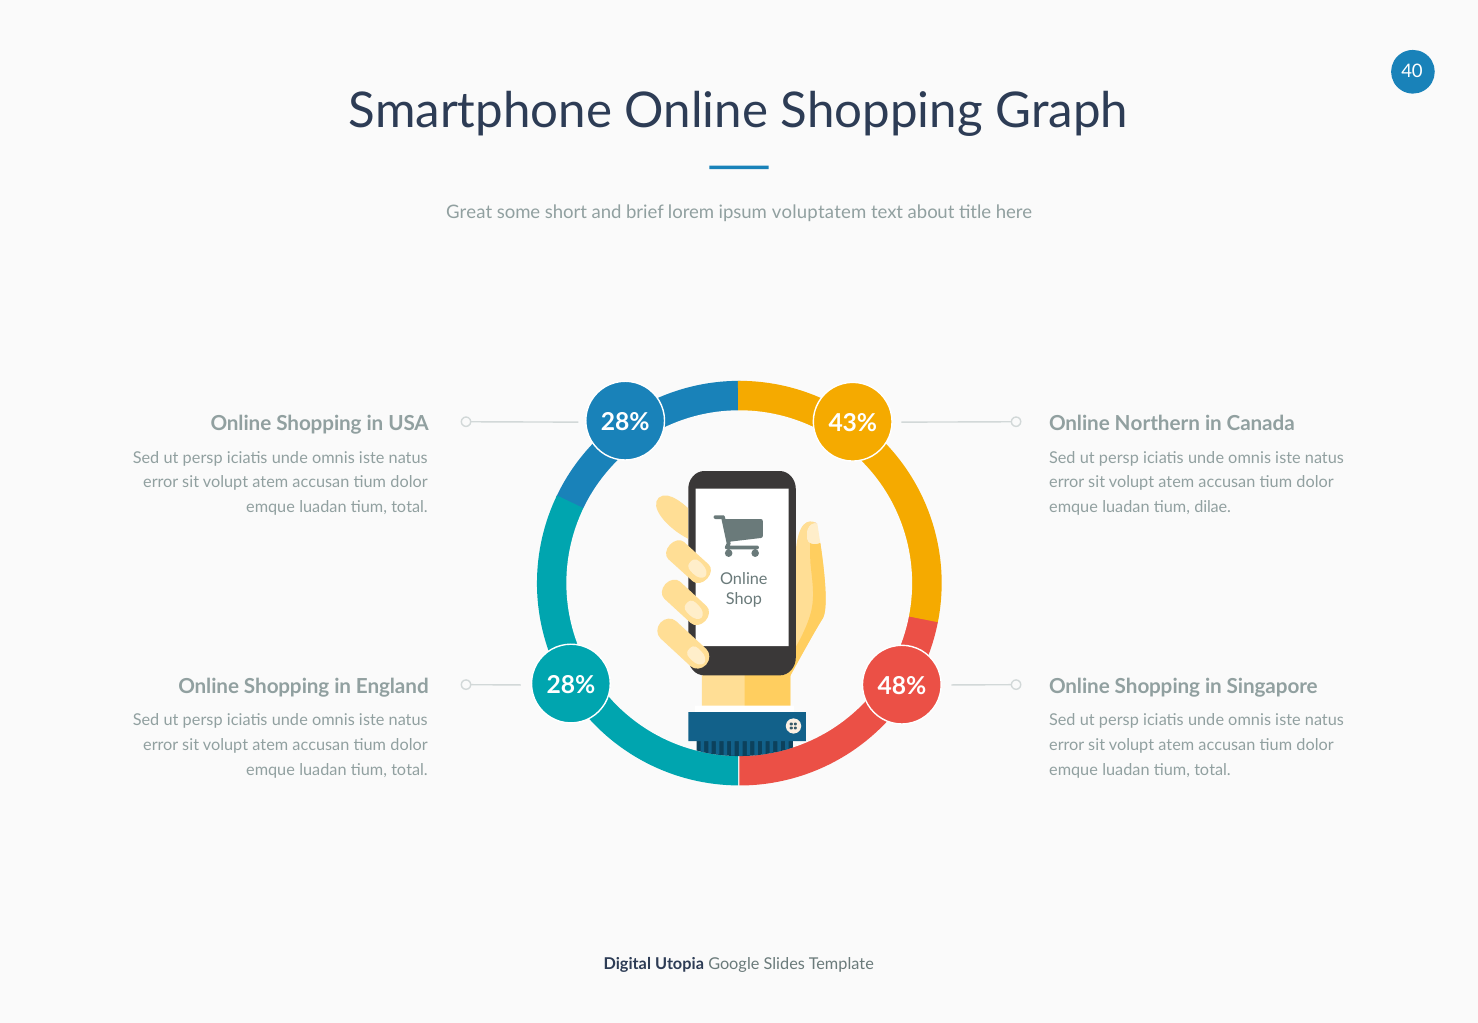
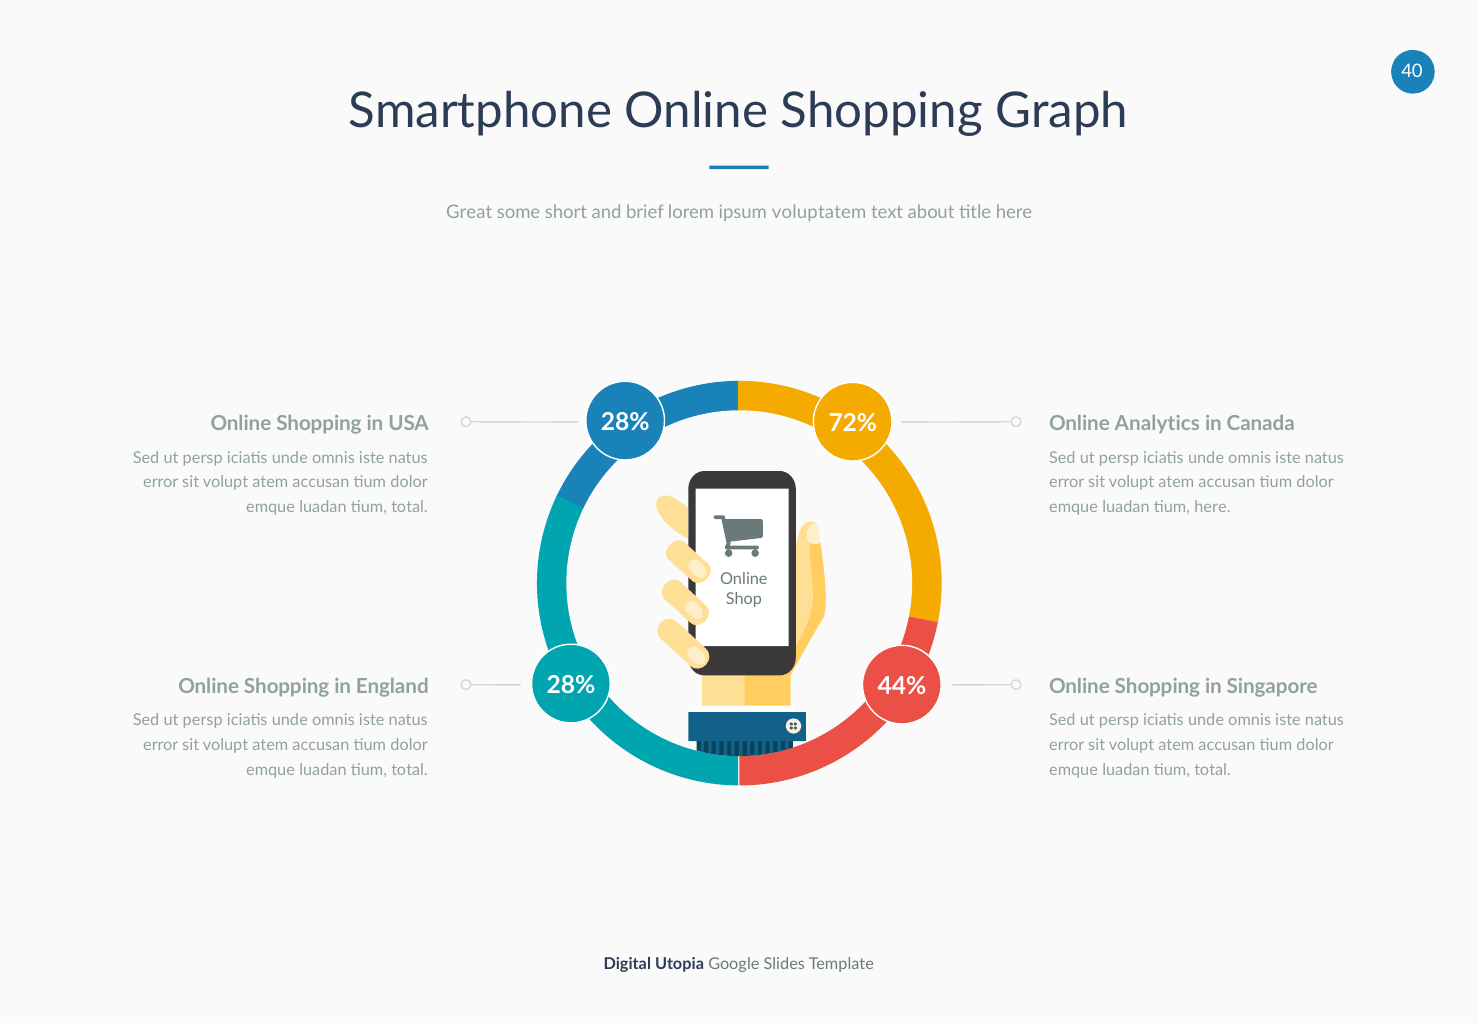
43%: 43% -> 72% (853, 423)
Northern: Northern -> Analytics (1157, 424)
tium dilae: dilae -> here (1213, 507)
48%: 48% -> 44% (902, 686)
